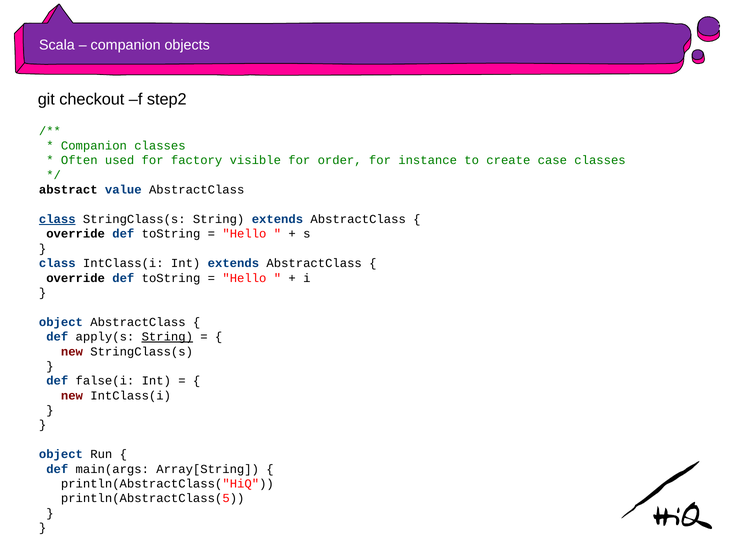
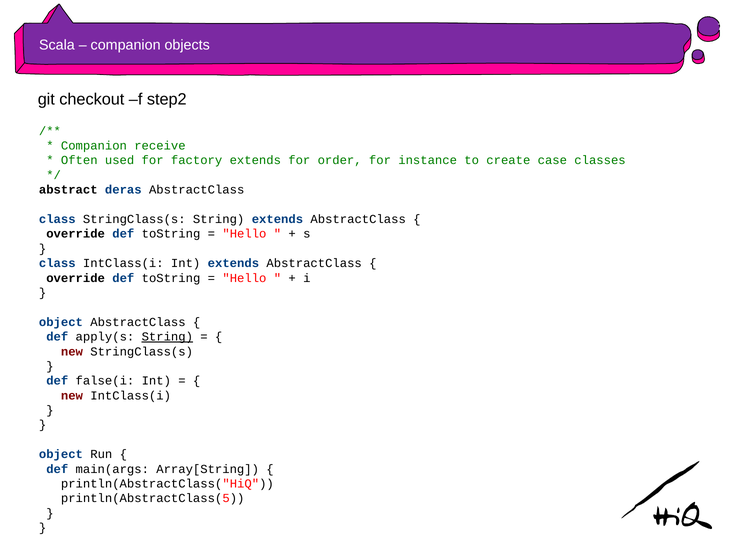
Companion classes: classes -> receive (160, 146)
factory visible: visible -> extends (255, 160)
value: value -> deras (123, 190)
class underline: present -> none (57, 219)
